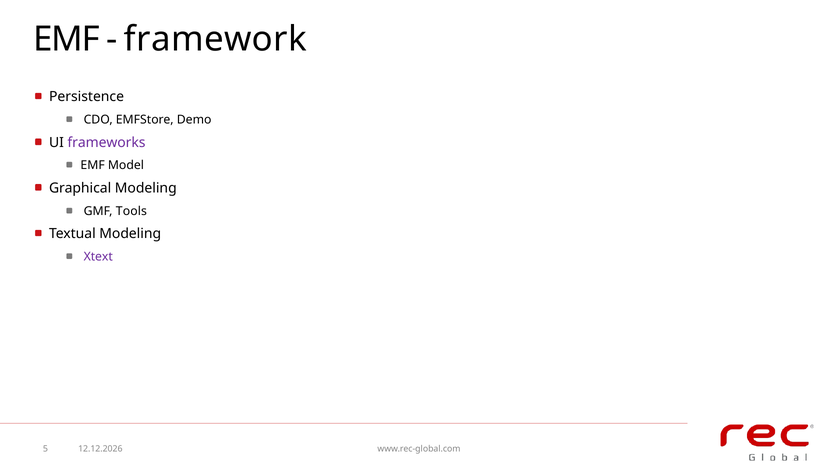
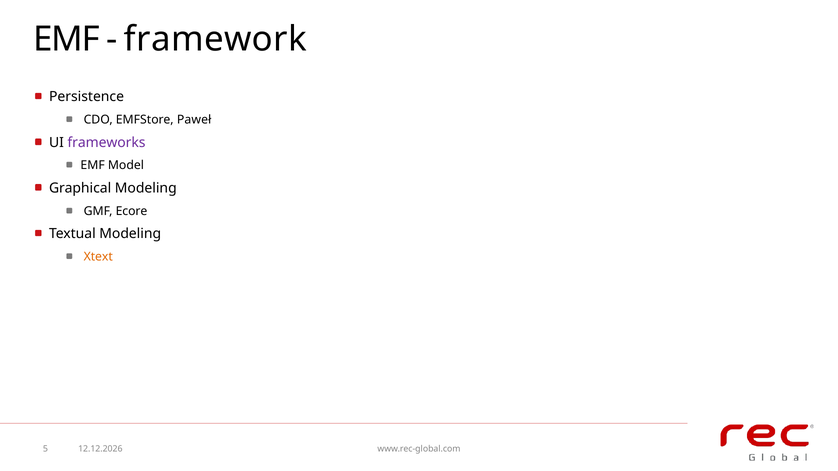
Demo: Demo -> Paweł (194, 120)
Tools: Tools -> Ecore (131, 211)
Xtext colour: purple -> orange (98, 257)
